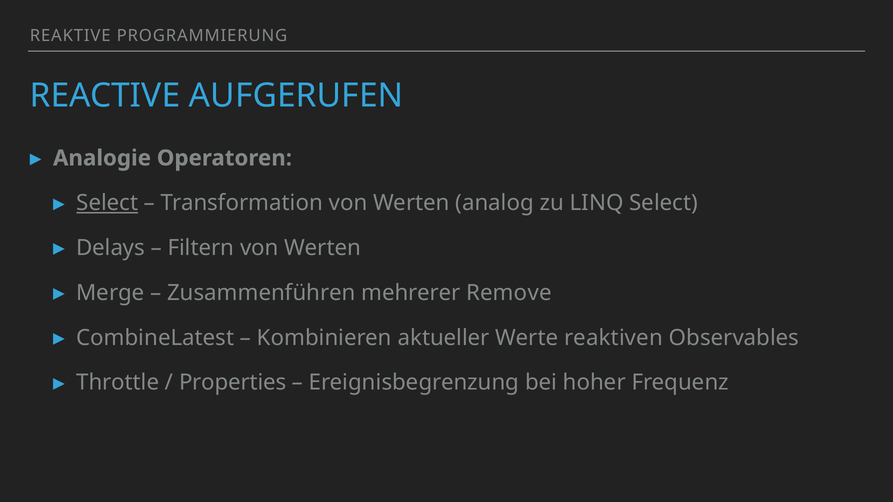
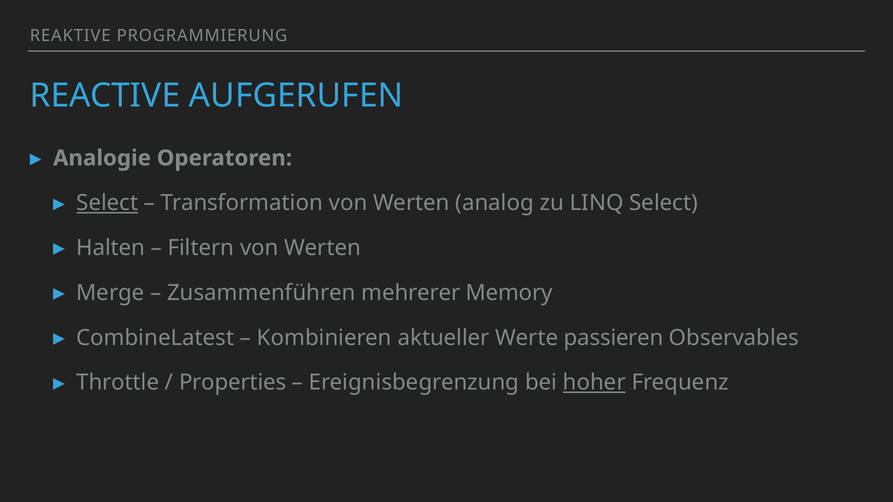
Delays: Delays -> Halten (111, 248)
Remove: Remove -> Memory (509, 293)
reaktiven: reaktiven -> passieren (614, 338)
hoher underline: none -> present (594, 383)
